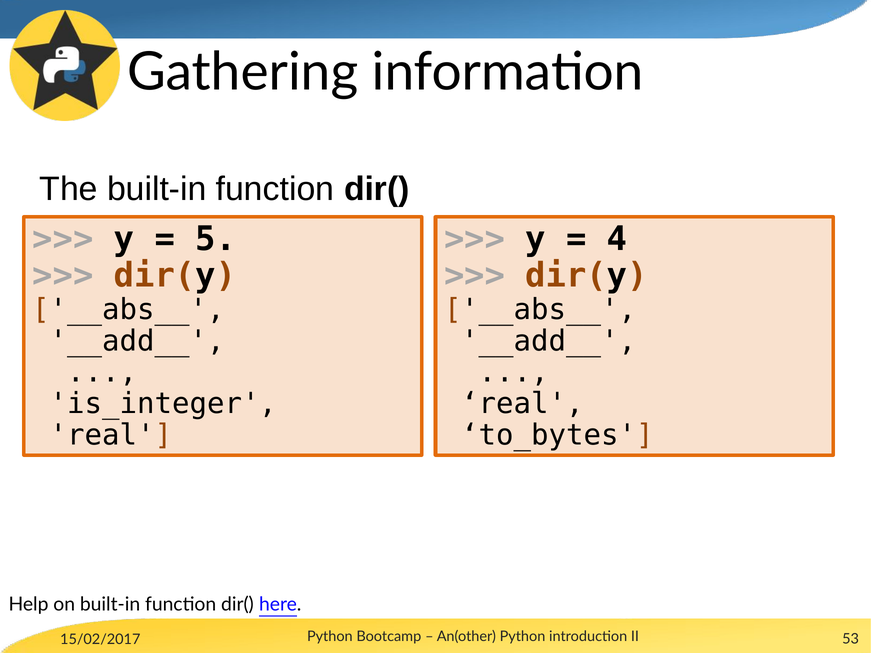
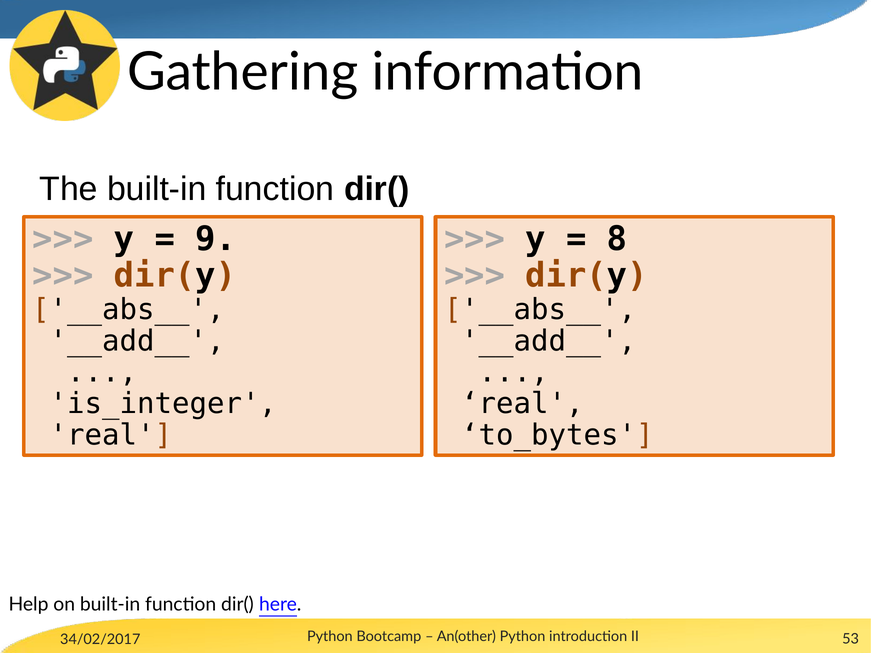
5: 5 -> 9 (216, 239)
4: 4 -> 8 (617, 239)
15/02/2017: 15/02/2017 -> 34/02/2017 (100, 640)
